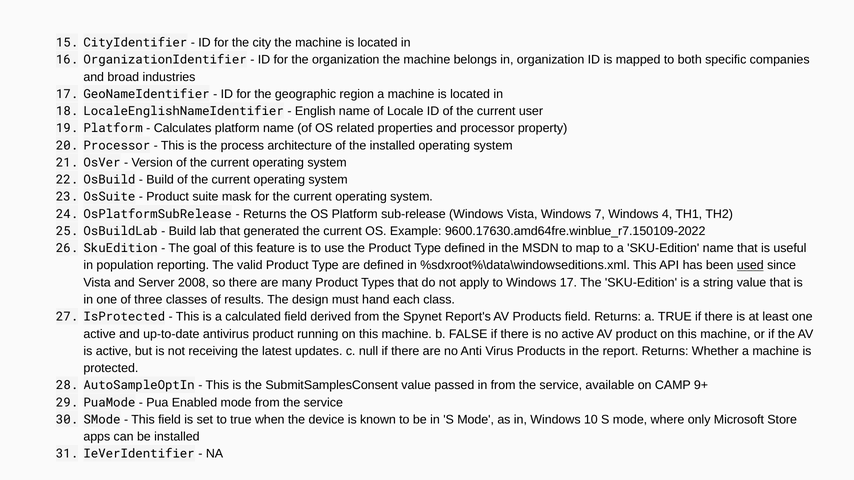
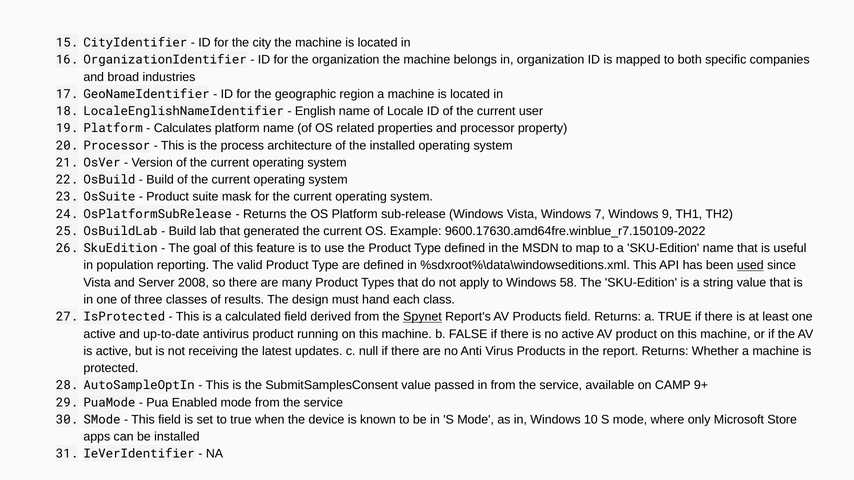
4: 4 -> 9 (667, 214)
Windows 17: 17 -> 58 (568, 283)
Spynet underline: none -> present (423, 317)
